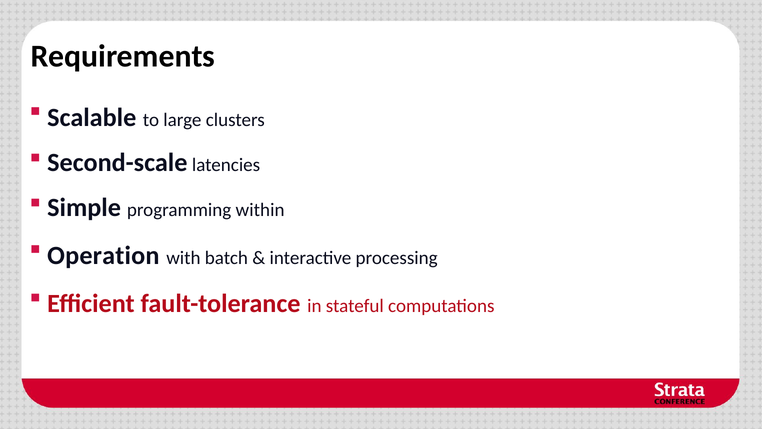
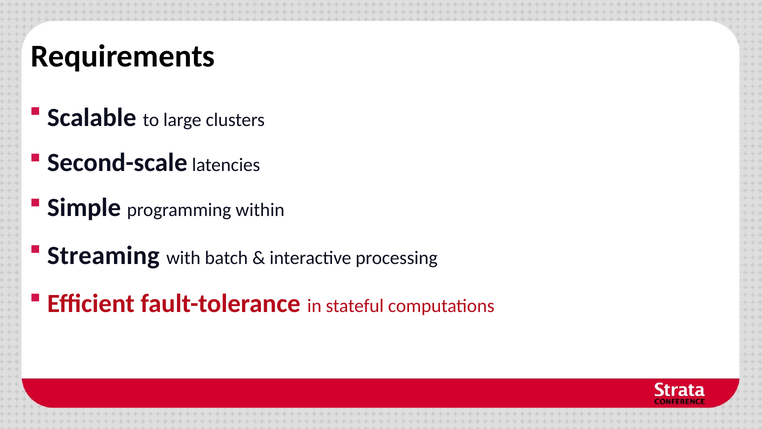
Operation: Operation -> Streaming (103, 255)
